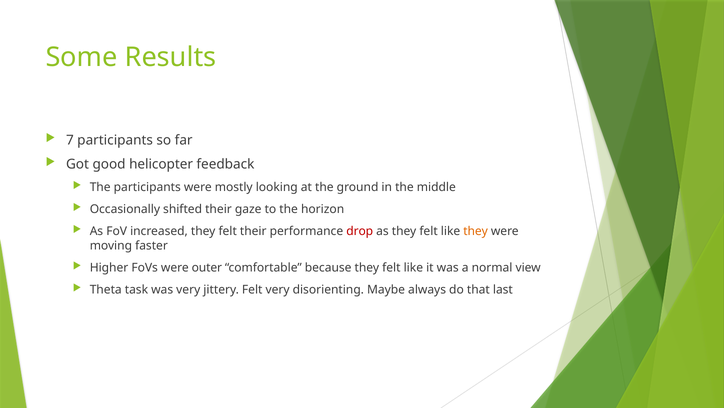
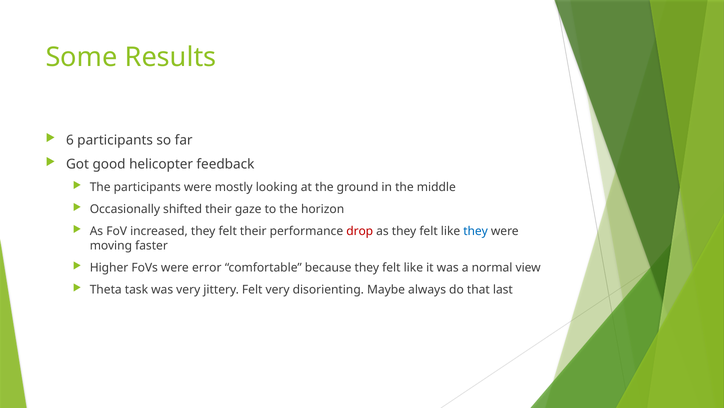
7: 7 -> 6 (70, 140)
they colour: orange -> blue (476, 231)
outer: outer -> error (207, 267)
